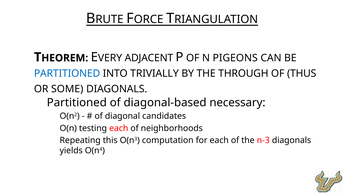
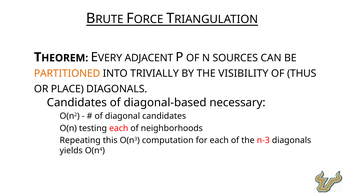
PIGEONS: PIGEONS -> SOURCES (235, 58)
PARTITIONED colour: blue -> orange (67, 73)
THROUGH: THROUGH -> VISIBILITY (243, 73)
SOME: SOME -> PLACE (67, 89)
Partitioned: Partitioned -> Candidates (77, 102)
